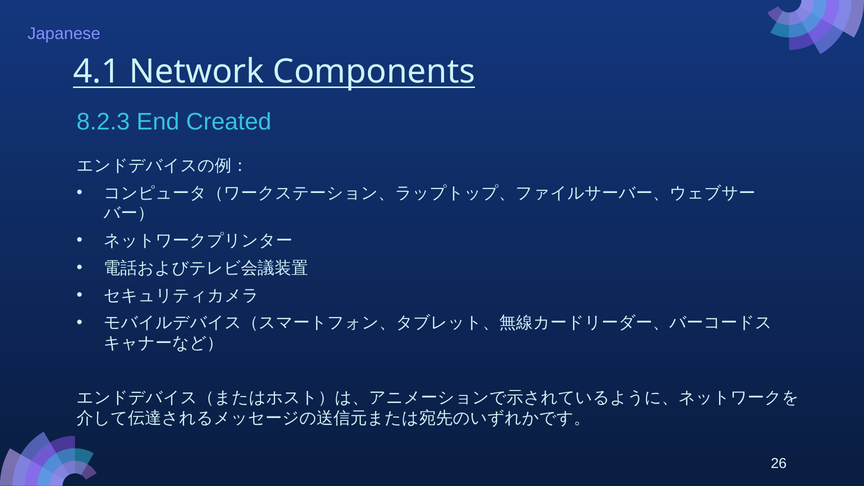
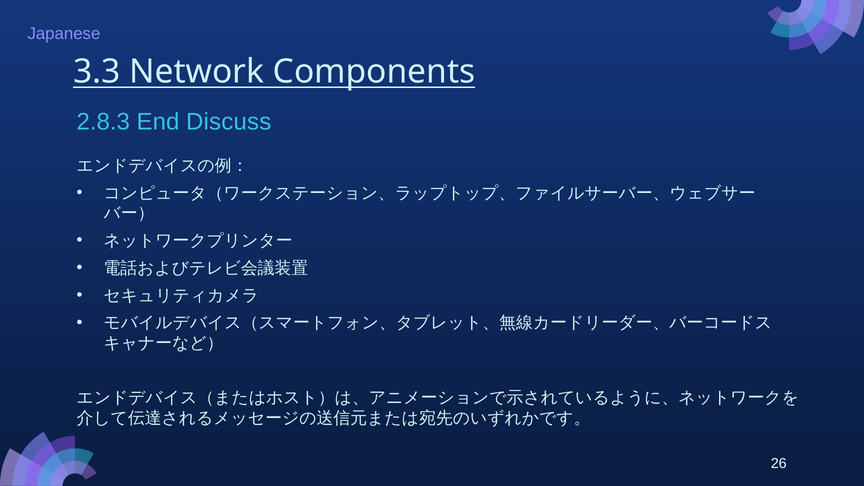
4.1: 4.1 -> 3.3 (97, 72)
8.2.3: 8.2.3 -> 2.8.3 (103, 122)
Created: Created -> Discuss (229, 122)
